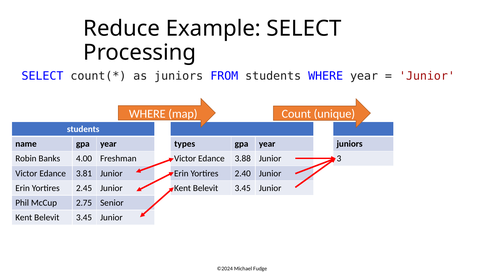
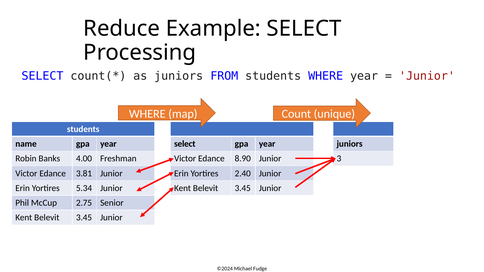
types: types -> select (185, 144)
3.88: 3.88 -> 8.90 (243, 159)
2.45: 2.45 -> 5.34 (84, 188)
